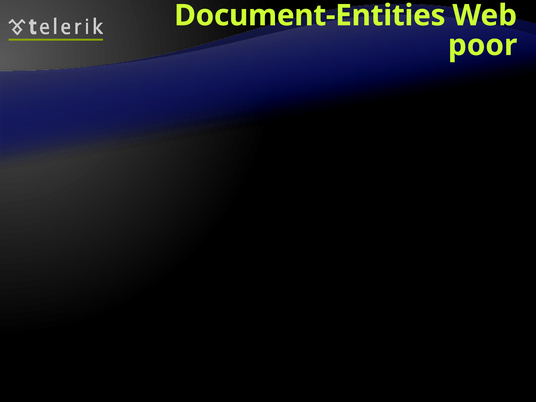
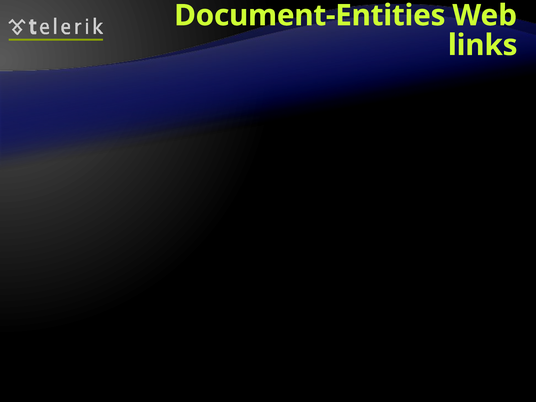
poor: poor -> links (483, 45)
